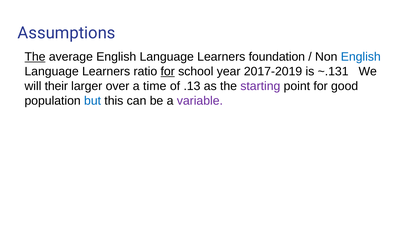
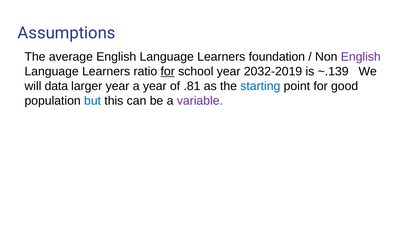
The underline: present -> none (35, 57)
English colour: blue -> purple (361, 57)
2017-2019: 2017-2019 -> 2032-2019 (273, 71)
~.131: ~.131 -> ~.139 (333, 71)
their: their -> data (56, 86)
larger over: over -> year (118, 86)
a time: time -> year (155, 86)
.13: .13 -> .81 (192, 86)
starting colour: purple -> blue (260, 86)
